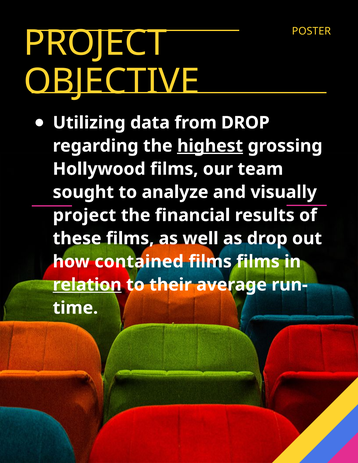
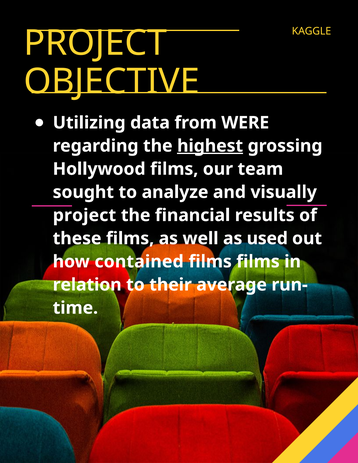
POSTER: POSTER -> KAGGLE (311, 31)
from DROP: DROP -> WERE (245, 123)
as drop: drop -> used (267, 239)
relation underline: present -> none (87, 285)
